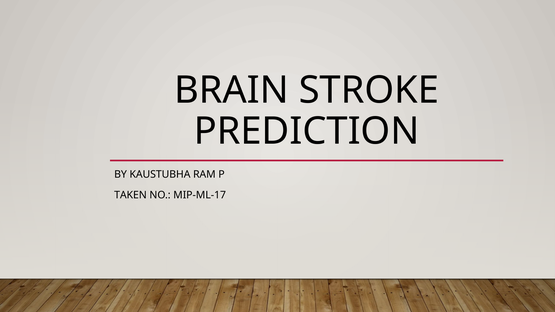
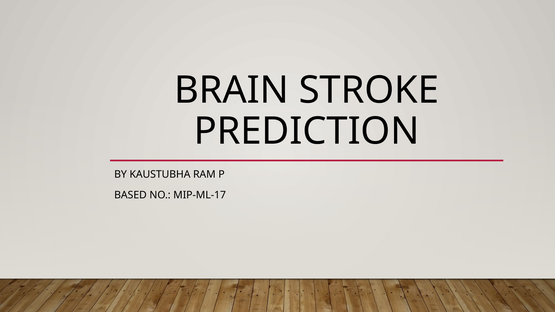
TAKEN: TAKEN -> BASED (130, 195)
